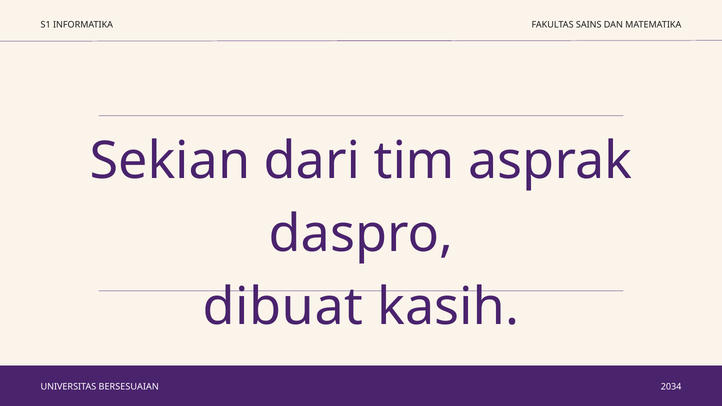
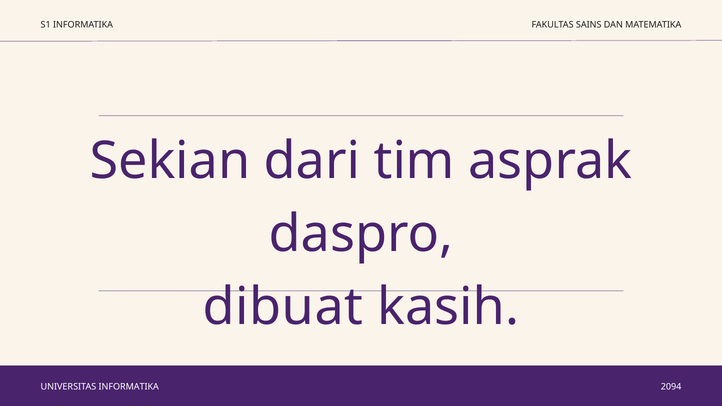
UNIVERSITAS BERSESUAIAN: BERSESUAIAN -> INFORMATIKA (129, 387)
2034: 2034 -> 2094 (671, 387)
